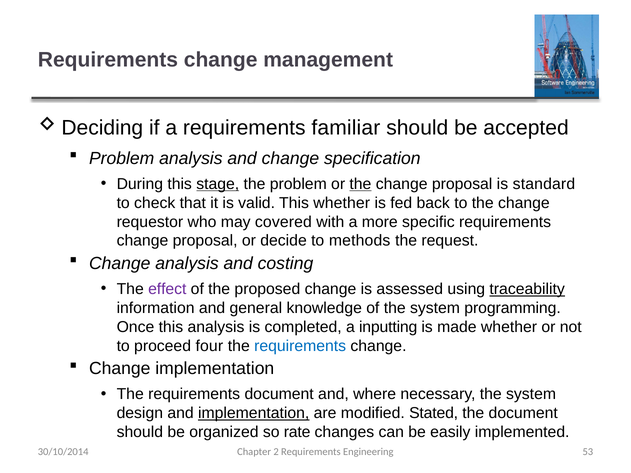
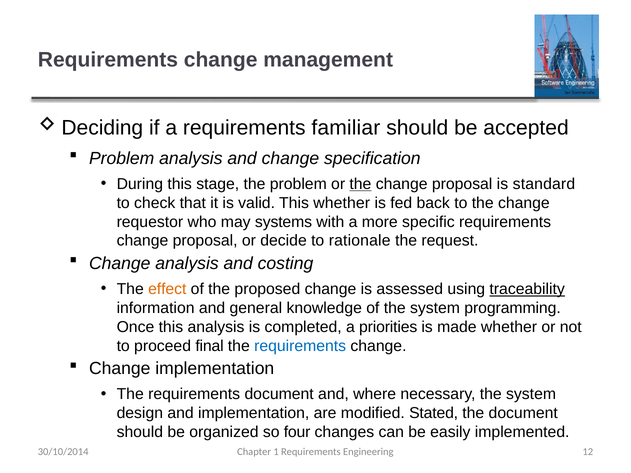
stage underline: present -> none (218, 184)
covered: covered -> systems (284, 222)
methods: methods -> rationale (360, 241)
effect colour: purple -> orange (167, 289)
inputting: inputting -> priorities (388, 327)
four: four -> final (210, 346)
implementation underline: present -> none (254, 413)
rate: rate -> four (297, 432)
2: 2 -> 1 (276, 452)
53: 53 -> 12 (588, 452)
